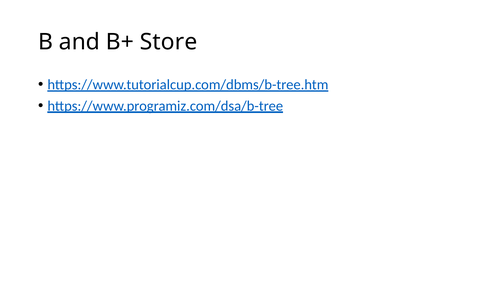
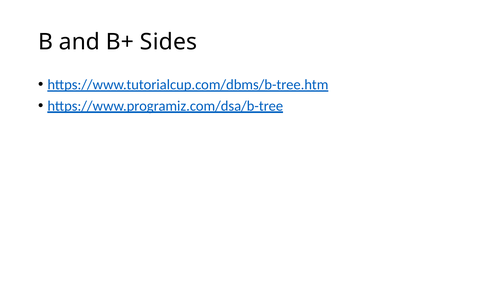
Store: Store -> Sides (169, 42)
